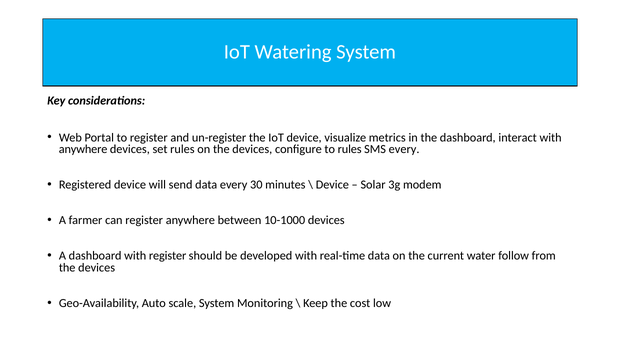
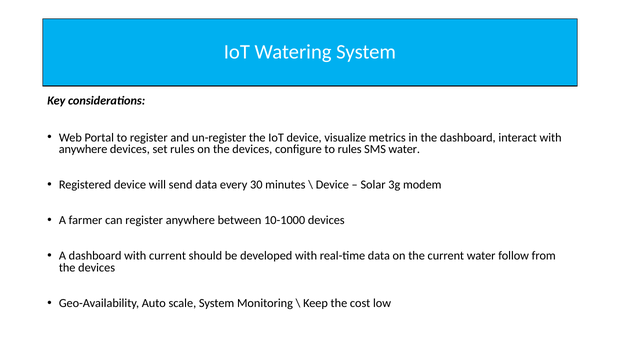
SMS every: every -> water (404, 149)
with register: register -> current (168, 256)
